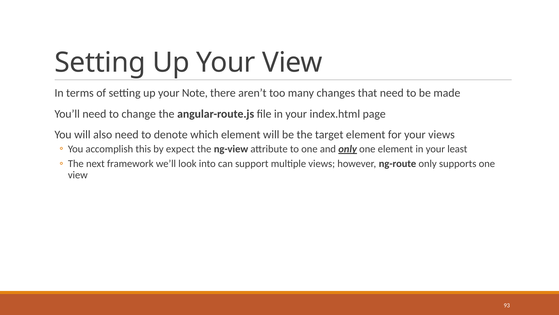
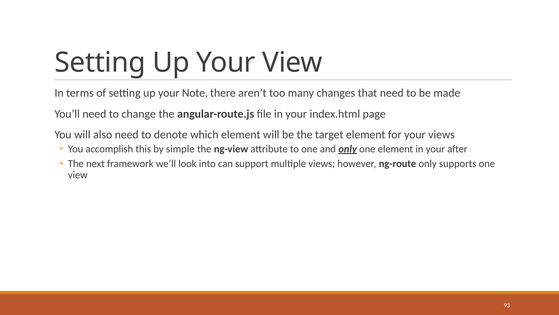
expect: expect -> simple (180, 149)
least: least -> after (457, 149)
